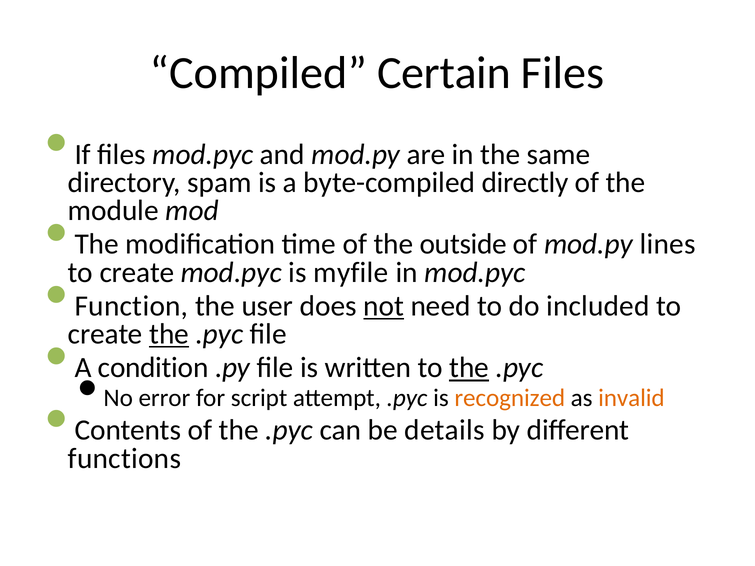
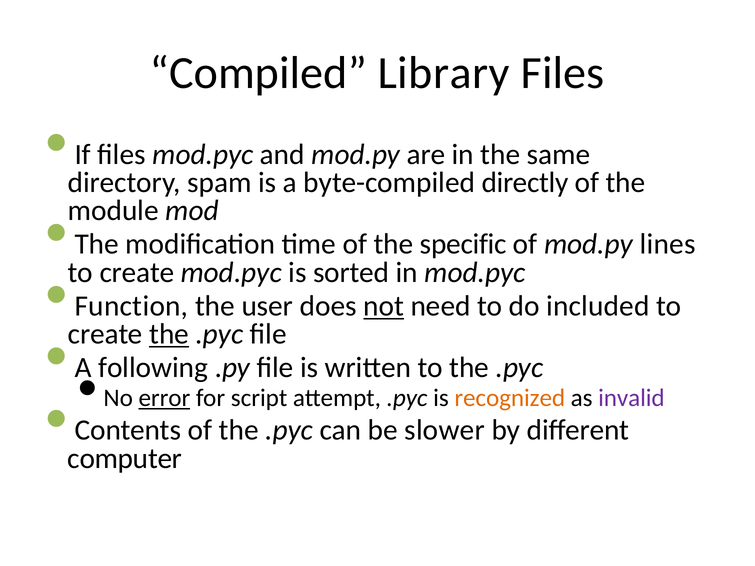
Certain: Certain -> Library (444, 73)
outside: outside -> specific (463, 244)
myfile: myfile -> sorted (351, 273)
condition: condition -> following (153, 368)
the underline: present -> none (469, 368)
error underline: none -> present (164, 398)
invalid colour: orange -> purple (631, 398)
details: details -> slower (445, 430)
functions: functions -> computer (125, 459)
